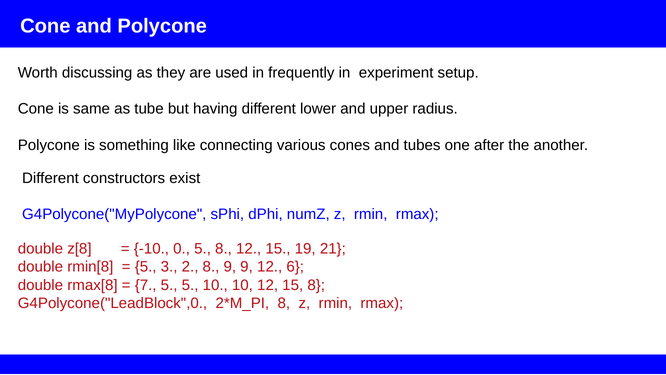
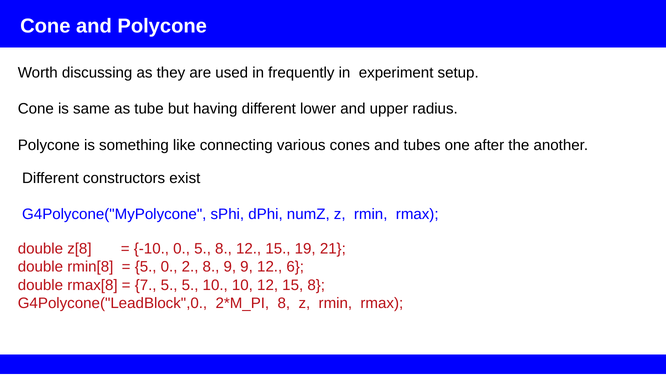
5 3: 3 -> 0 (169, 267)
